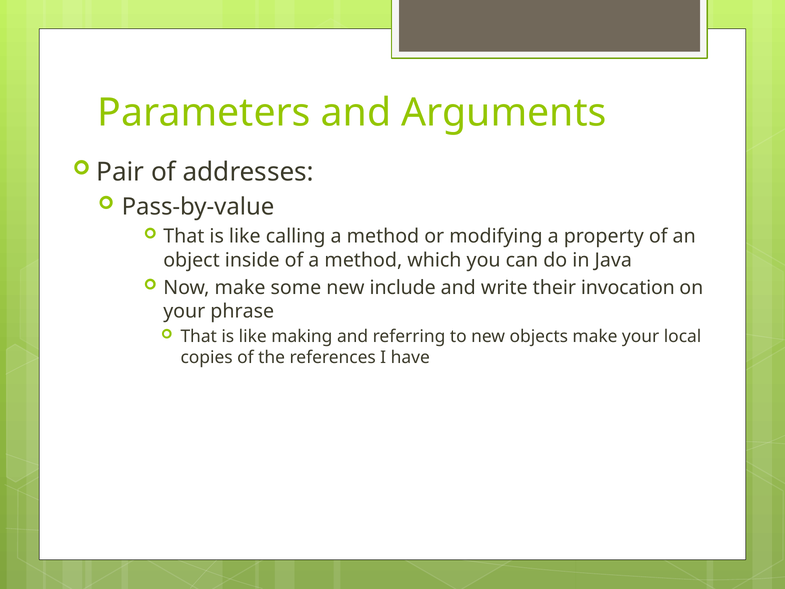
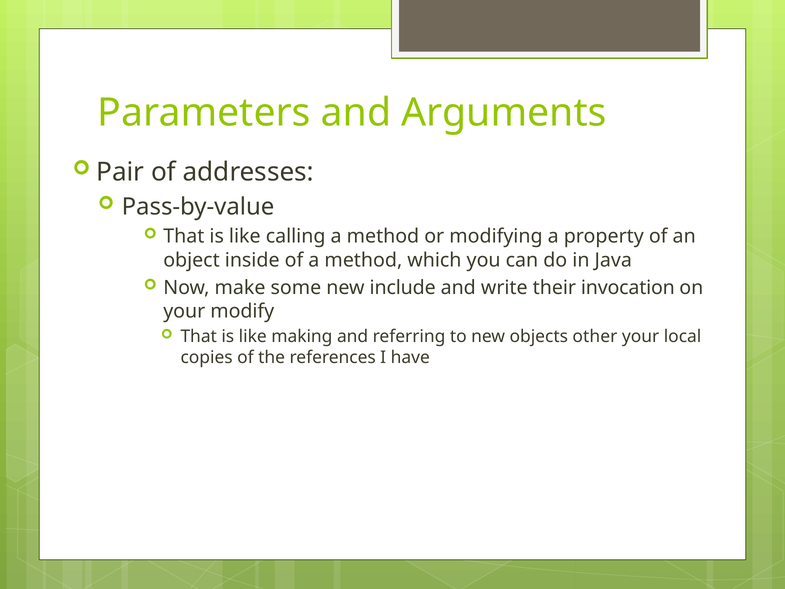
phrase: phrase -> modify (242, 311)
objects make: make -> other (595, 336)
